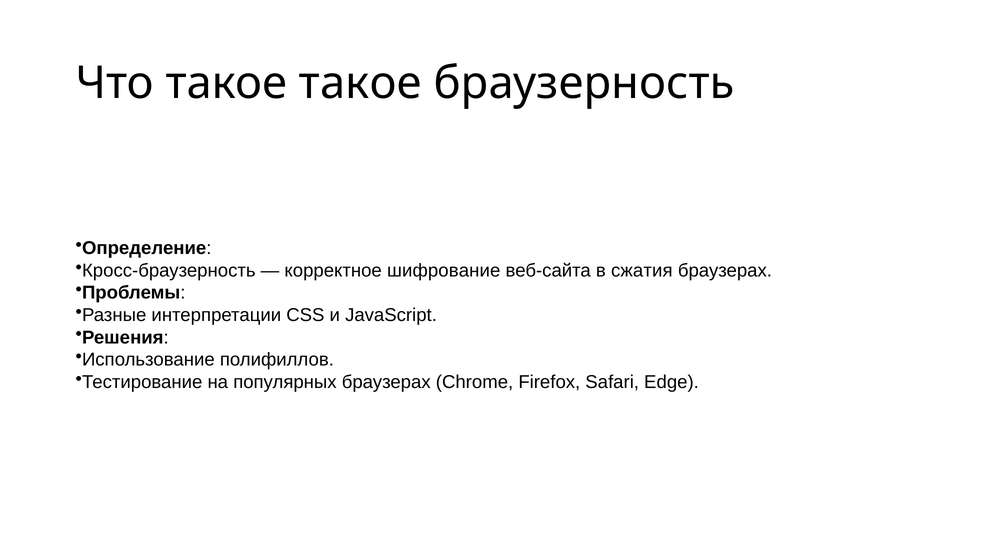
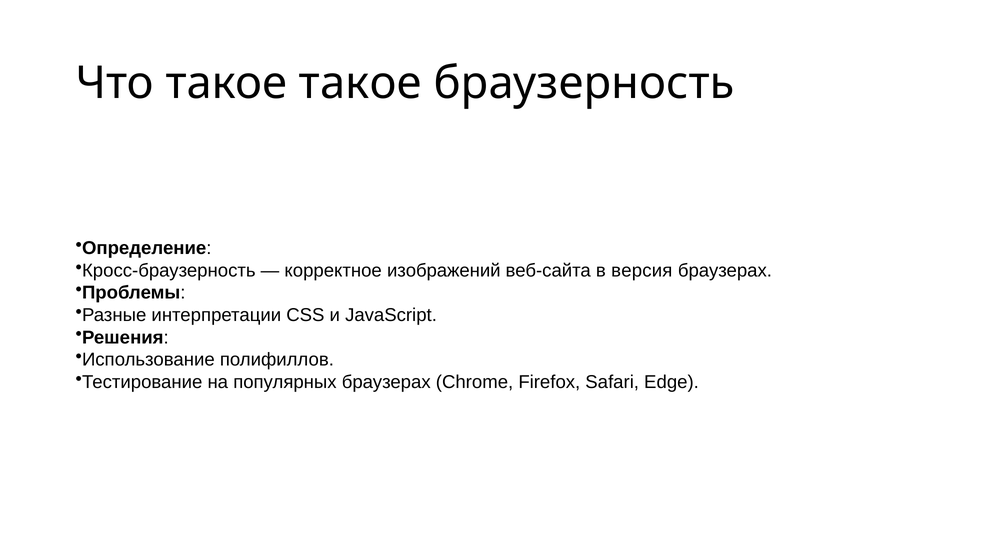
шифрование: шифрование -> изображений (444, 271)
сжатия: сжатия -> версия (642, 271)
